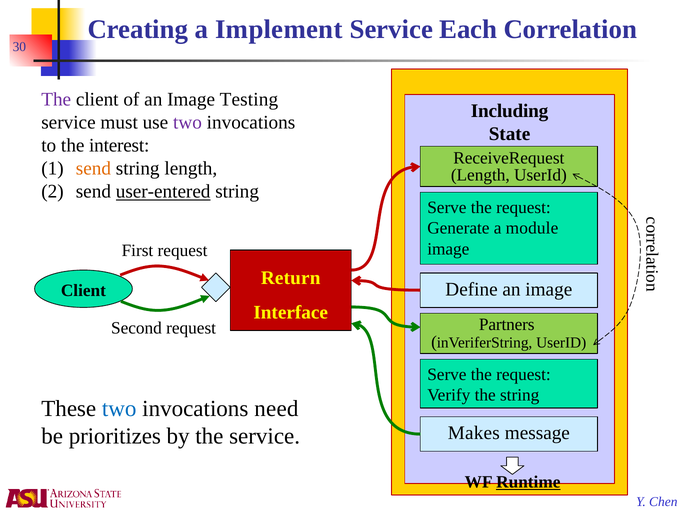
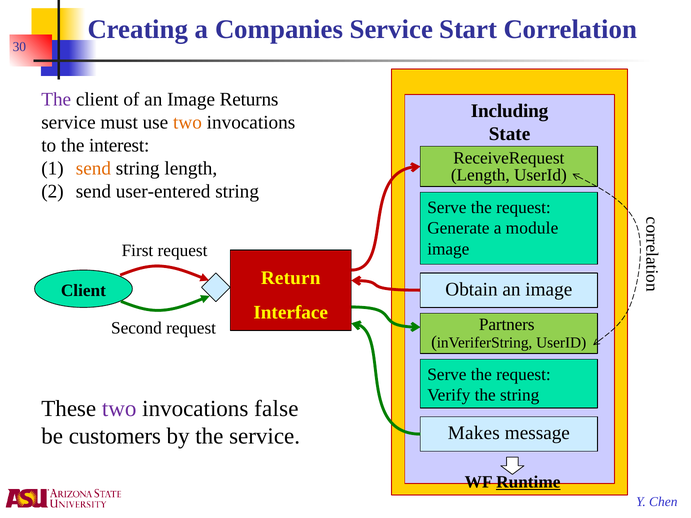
Implement: Implement -> Companies (279, 29)
Each: Each -> Start (468, 29)
Testing: Testing -> Returns (249, 100)
two colour: purple -> orange (187, 123)
user-entered underline: present -> none (163, 192)
Define: Define -> Obtain (472, 289)
two colour: blue -> purple (119, 409)
need: need -> false (276, 409)
prioritizes: prioritizes -> customers (115, 436)
